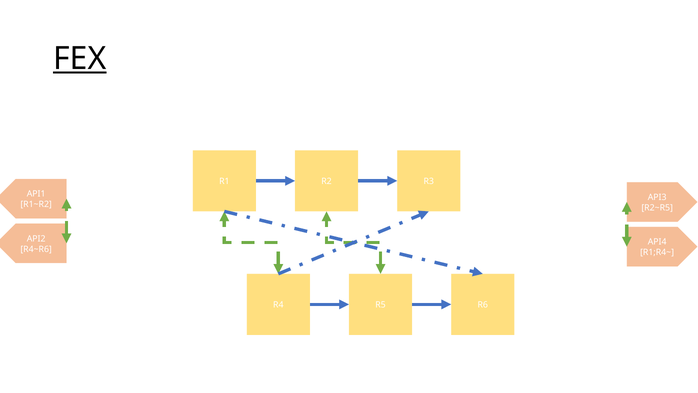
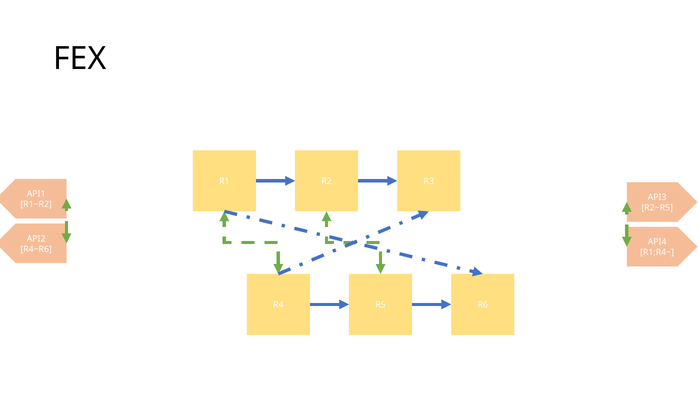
FEX underline: present -> none (80, 59)
